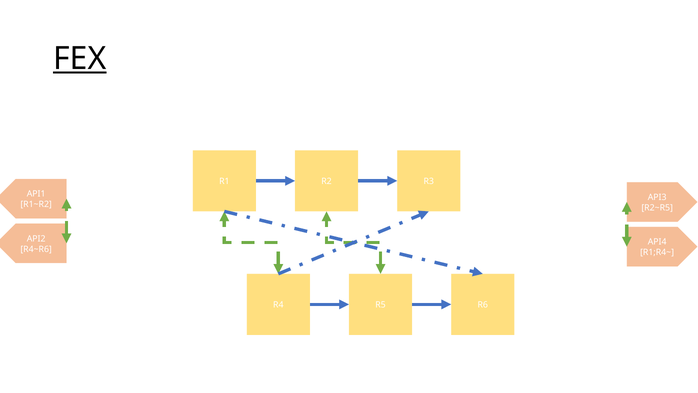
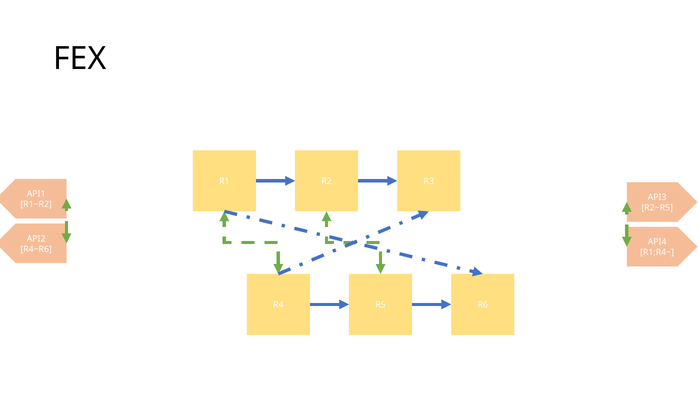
FEX underline: present -> none (80, 59)
